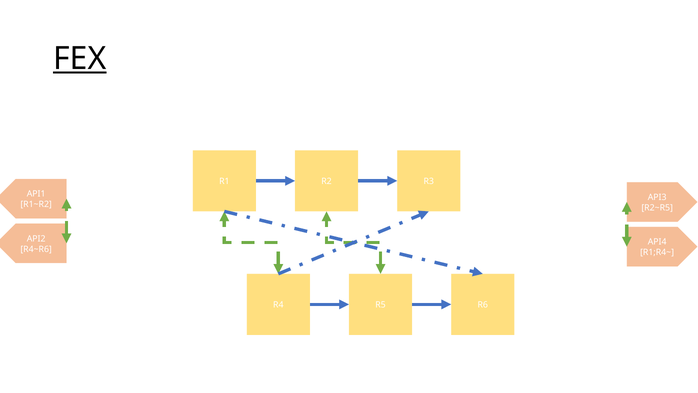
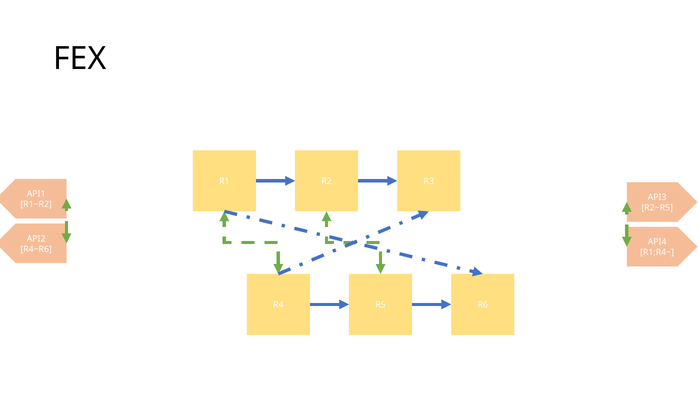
FEX underline: present -> none (80, 59)
